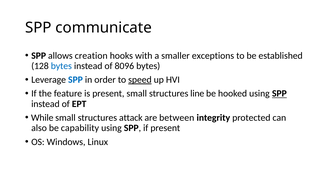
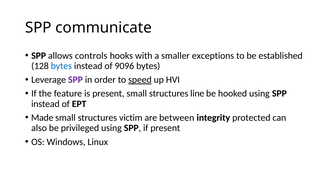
creation: creation -> controls (91, 56)
8096: 8096 -> 9096 (124, 66)
SPP colour: blue -> purple (75, 80)
SPP underline: present -> none (279, 94)
While: While -> Made (42, 118)
attack: attack -> victim (131, 118)
capability: capability -> privileged (80, 128)
